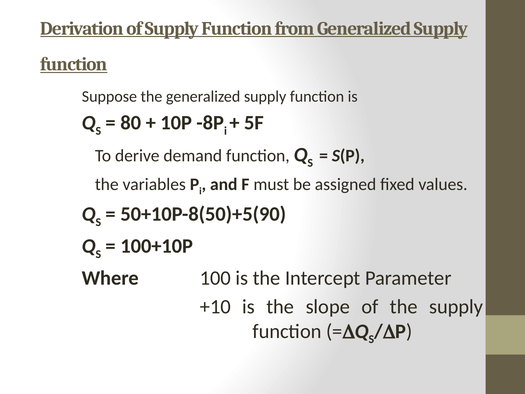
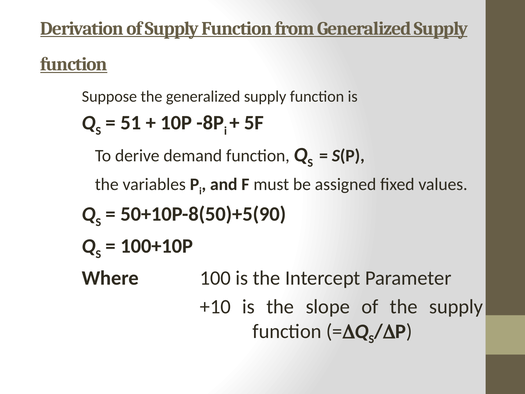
80: 80 -> 51 (131, 123)
